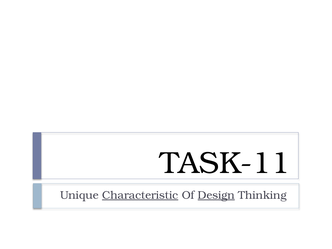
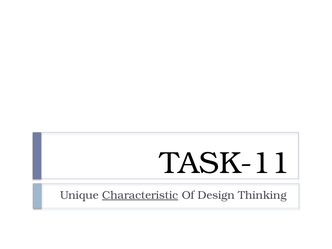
Design underline: present -> none (216, 195)
